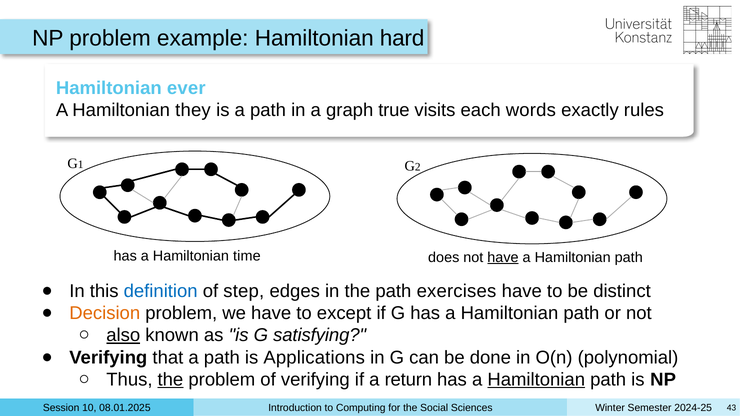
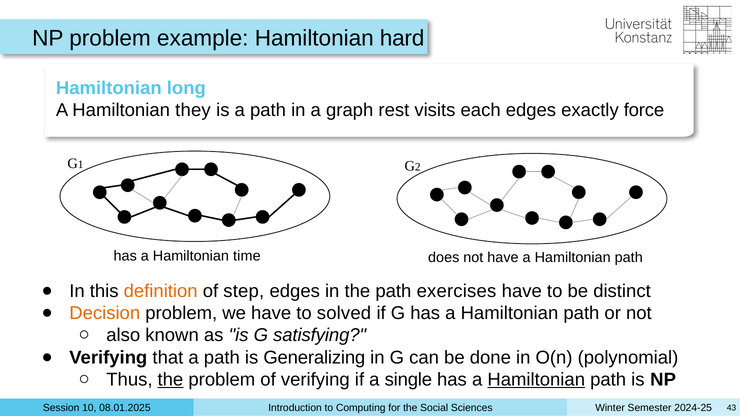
ever: ever -> long (186, 88)
true: true -> rest (394, 110)
each words: words -> edges (531, 110)
rules: rules -> force (644, 110)
have underline: present -> none (503, 257)
definition colour: blue -> orange (161, 291)
except: except -> solved (344, 313)
also underline: present -> none (123, 336)
Applications: Applications -> Generalizing (314, 358)
return: return -> single (408, 380)
